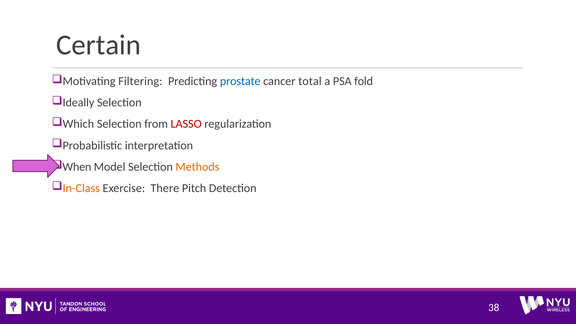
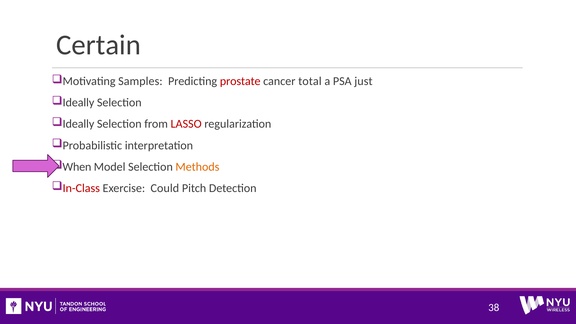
Filtering: Filtering -> Samples (140, 81)
prostate colour: blue -> red (240, 81)
fold: fold -> just (363, 81)
Which: Which -> Ideally (78, 124)
In-Class colour: orange -> red (81, 188)
There: There -> Could (165, 188)
